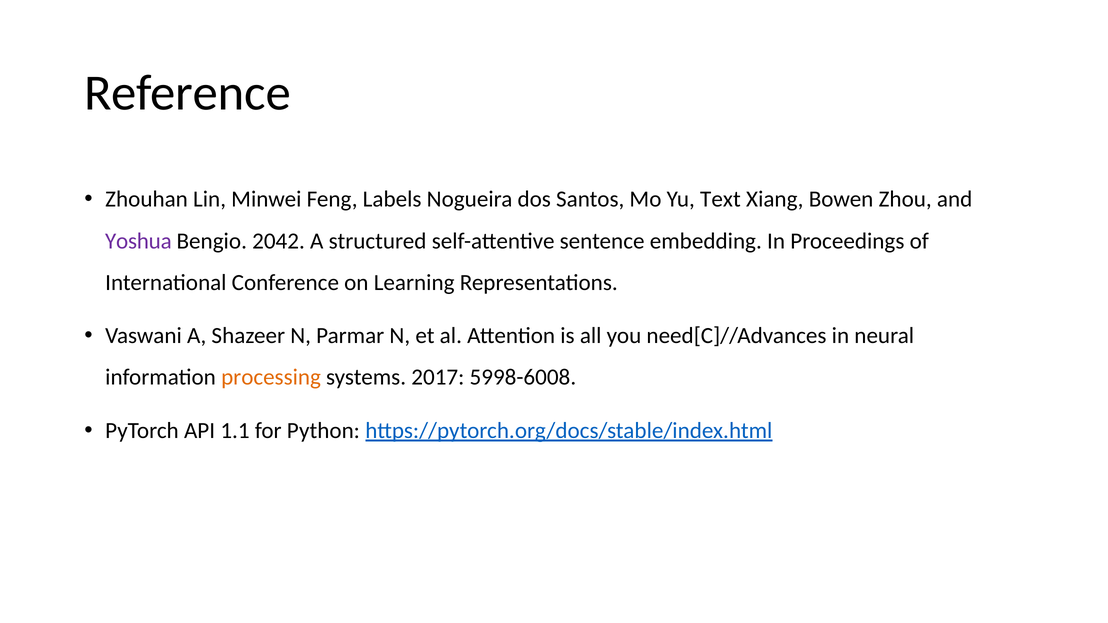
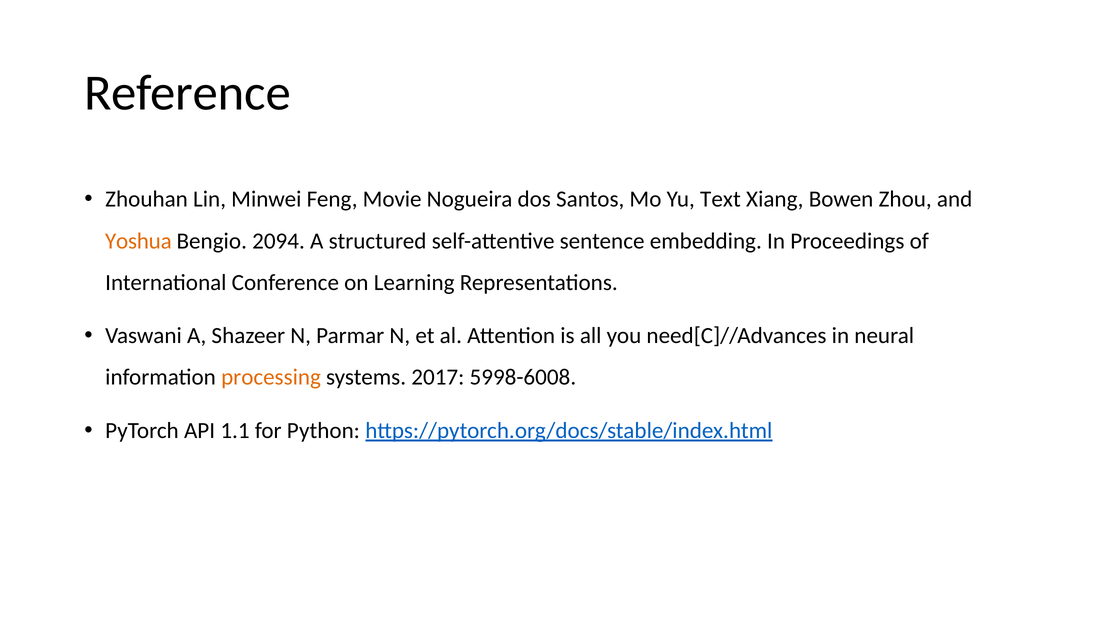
Labels: Labels -> Movie (392, 199)
Yoshua colour: purple -> orange (138, 241)
2042: 2042 -> 2094 (279, 241)
